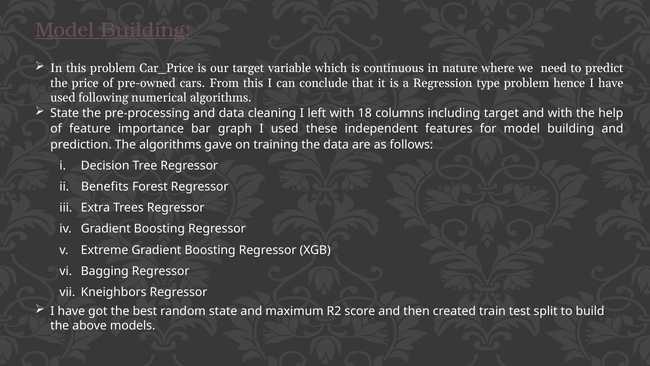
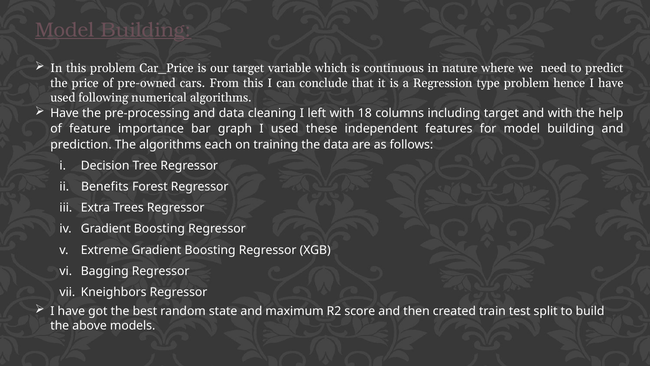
State: State -> Have (65, 113)
gave: gave -> each (218, 144)
